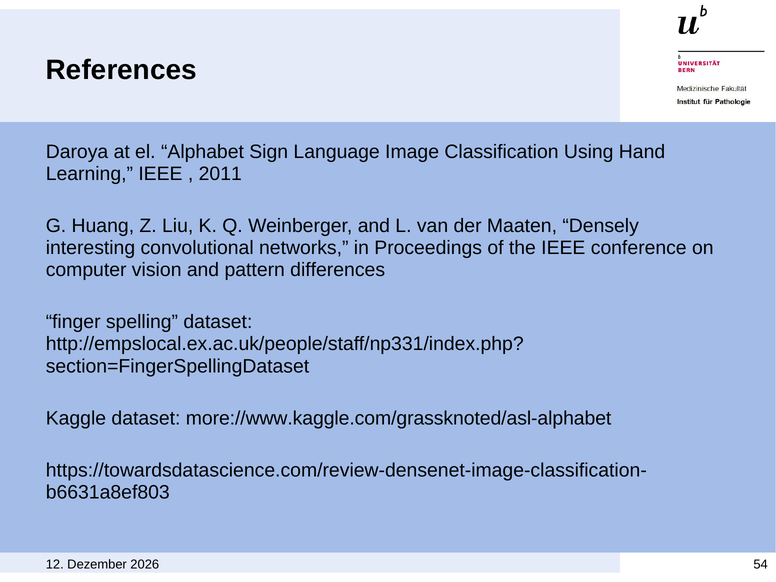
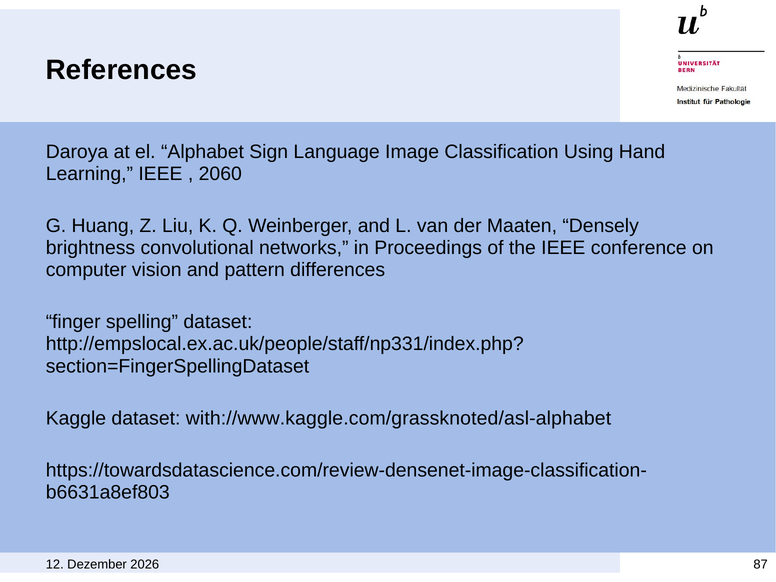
2011: 2011 -> 2060 (220, 174)
interesting: interesting -> brightness (90, 248)
more://www.kaggle.com/grassknoted/asl-alphabet: more://www.kaggle.com/grassknoted/asl-alphabet -> with://www.kaggle.com/grassknoted/asl-alphabet (398, 418)
54: 54 -> 87 (761, 564)
